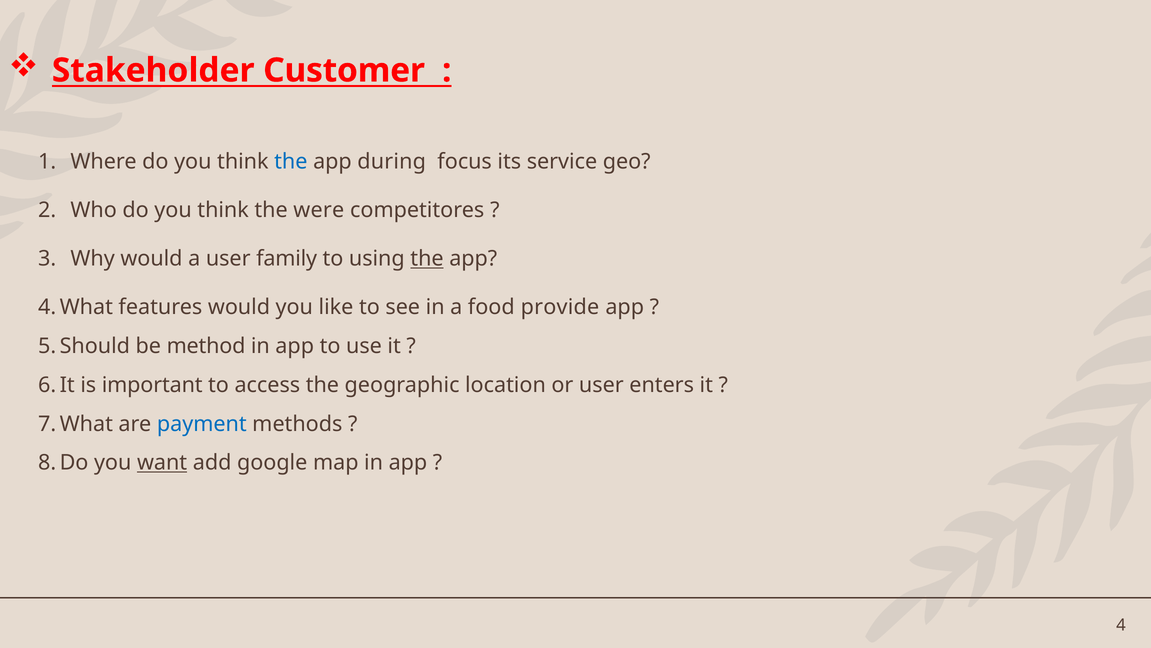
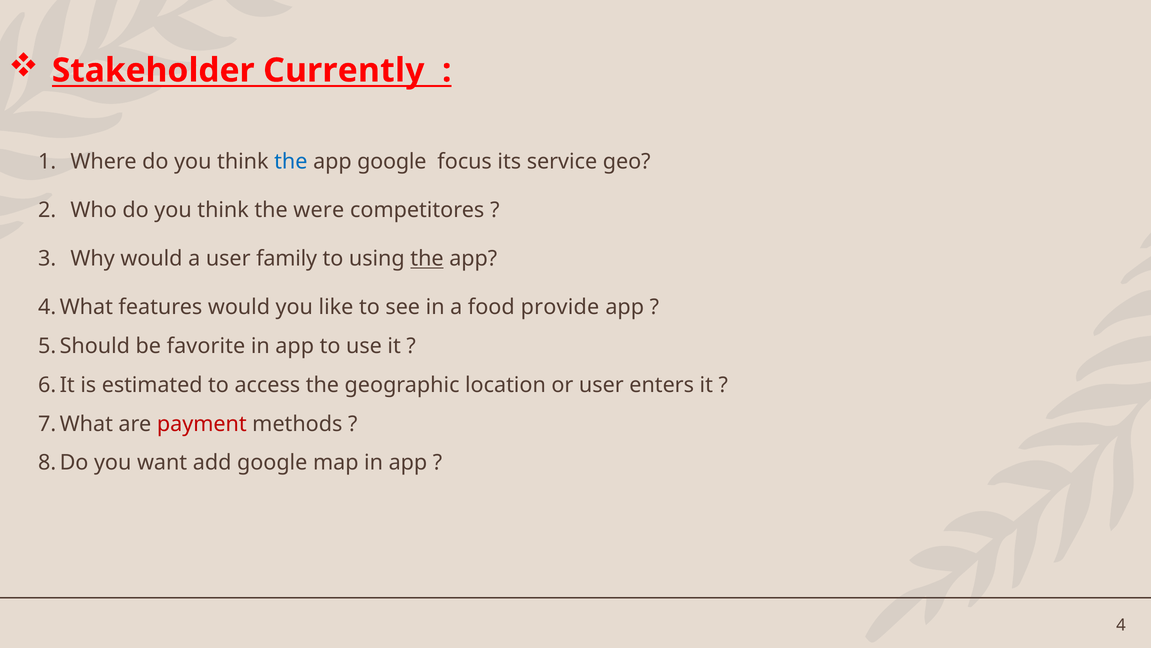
Customer: Customer -> Currently (344, 70)
app during: during -> google (392, 162)
method: method -> favorite (206, 346)
important: important -> estimated (152, 385)
payment colour: blue -> red (202, 424)
want underline: present -> none (162, 462)
